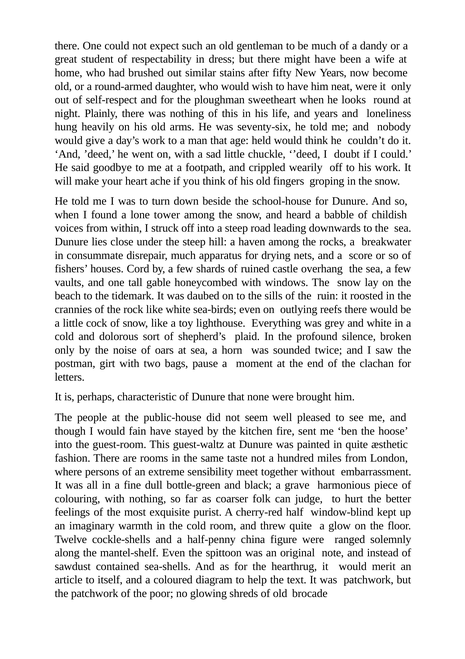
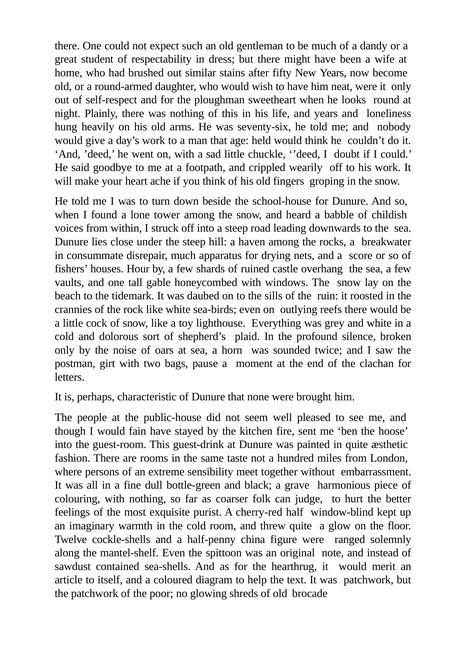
Cord: Cord -> Hour (138, 268)
guest-waltz: guest-waltz -> guest-drink (199, 444)
